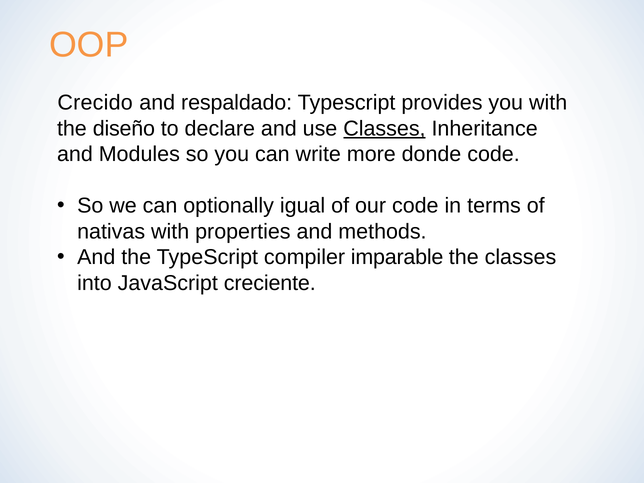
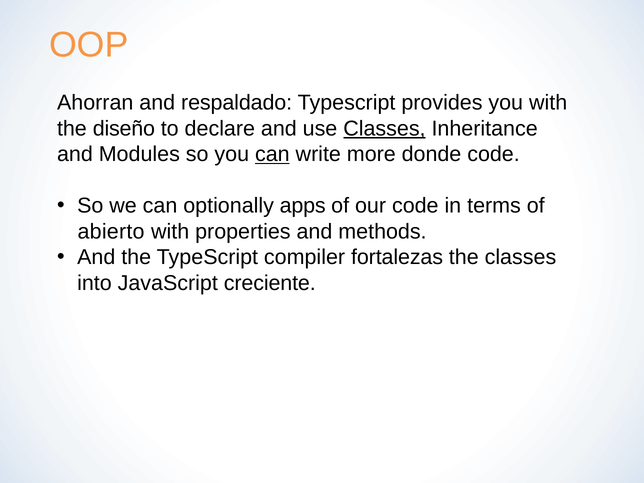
Crecido: Crecido -> Ahorran (95, 103)
can underline: none -> present (272, 154)
igual: igual -> apps (303, 206)
nativas: nativas -> abierto (111, 231)
imparable: imparable -> fortalezas (397, 257)
